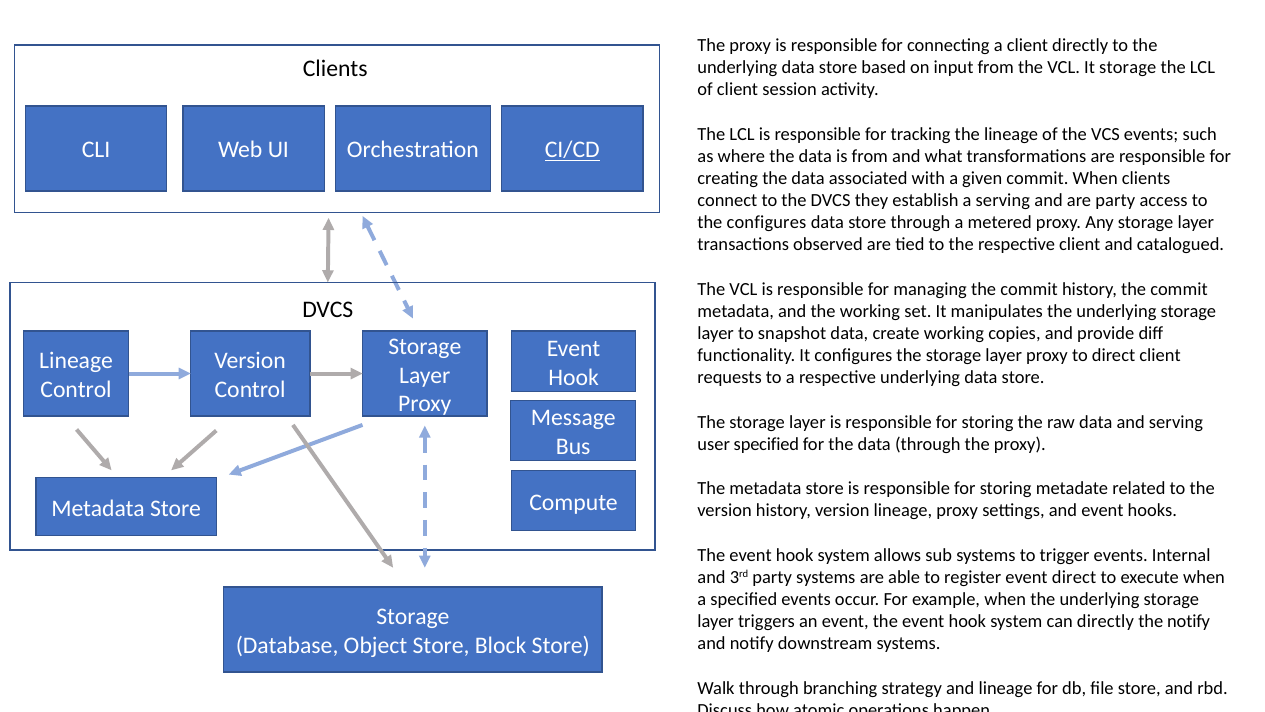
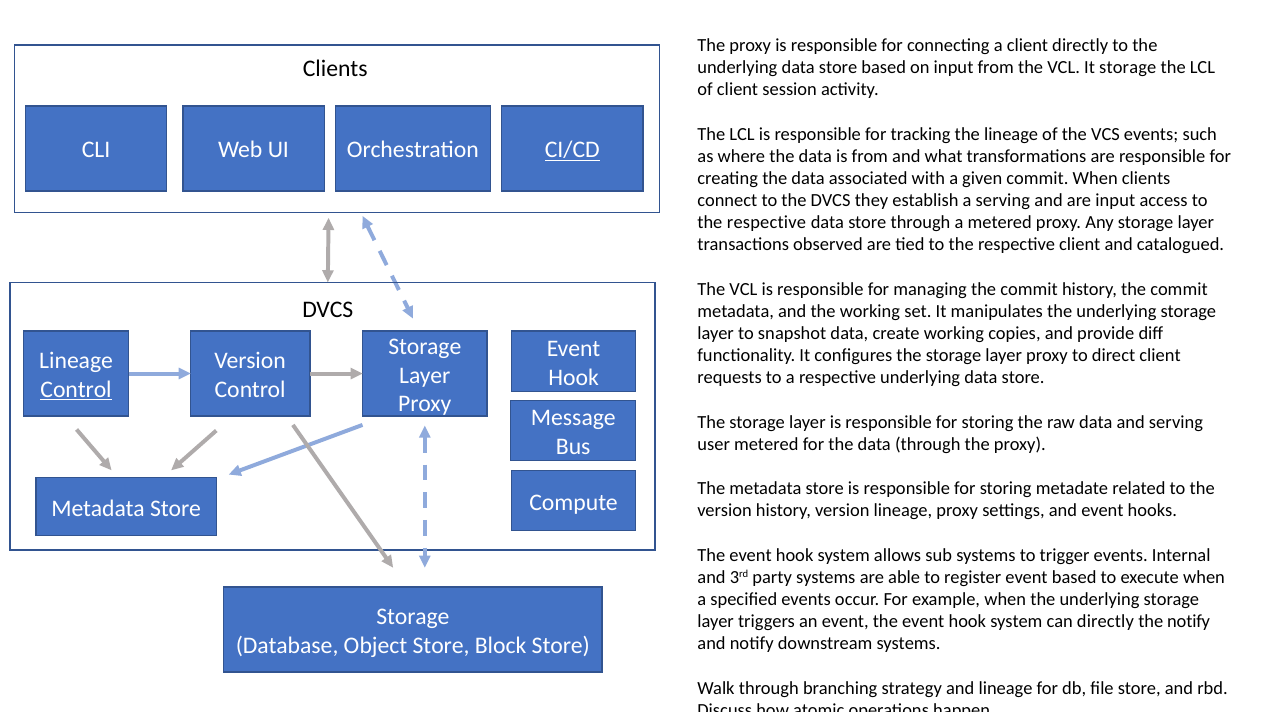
are party: party -> input (1115, 200)
configures: configures -> respective (766, 223)
Control underline: none -> present (76, 389)
user specified: specified -> metered (766, 444)
event direct: direct -> based (1074, 577)
